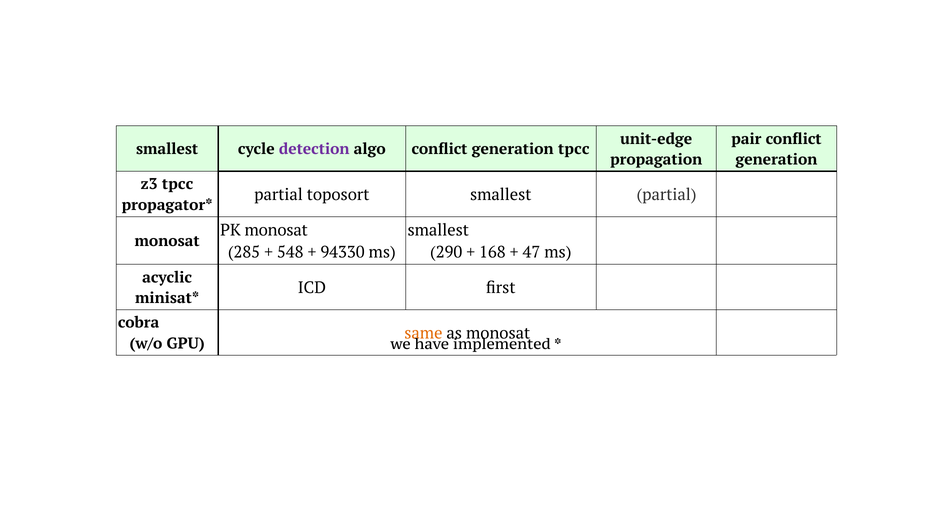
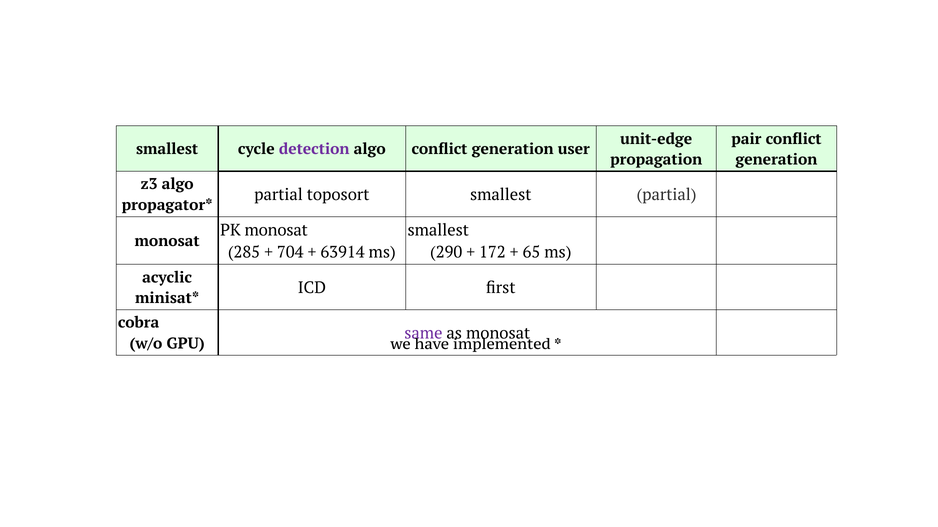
generation tpcc: tpcc -> user (574, 149)
z3 tpcc: tpcc -> algo (178, 184)
548: 548 -> 704 (290, 252)
94330: 94330 -> 63914 (343, 252)
168: 168 -> 172 (492, 252)
47: 47 -> 65 (531, 252)
same colour: orange -> purple (423, 333)
